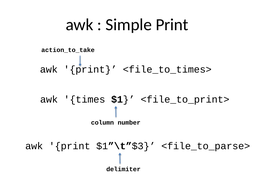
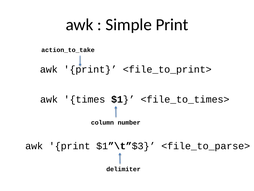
<file_to_times>: <file_to_times> -> <file_to_print> (167, 69)
<file_to_print>: <file_to_print> -> <file_to_times> (185, 99)
